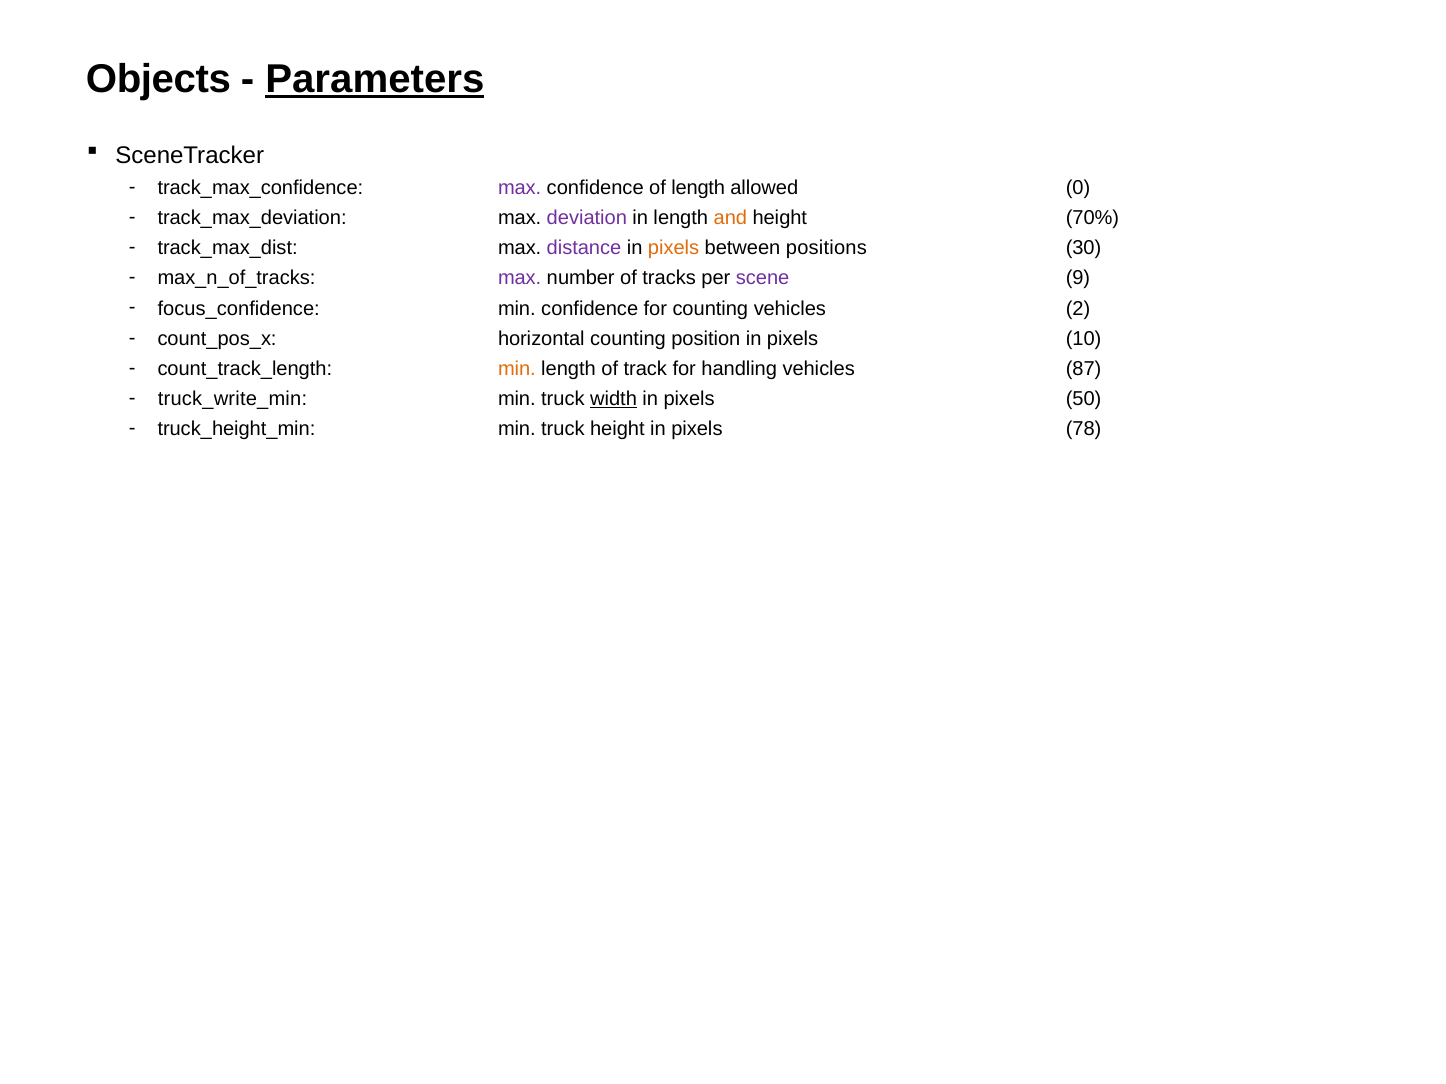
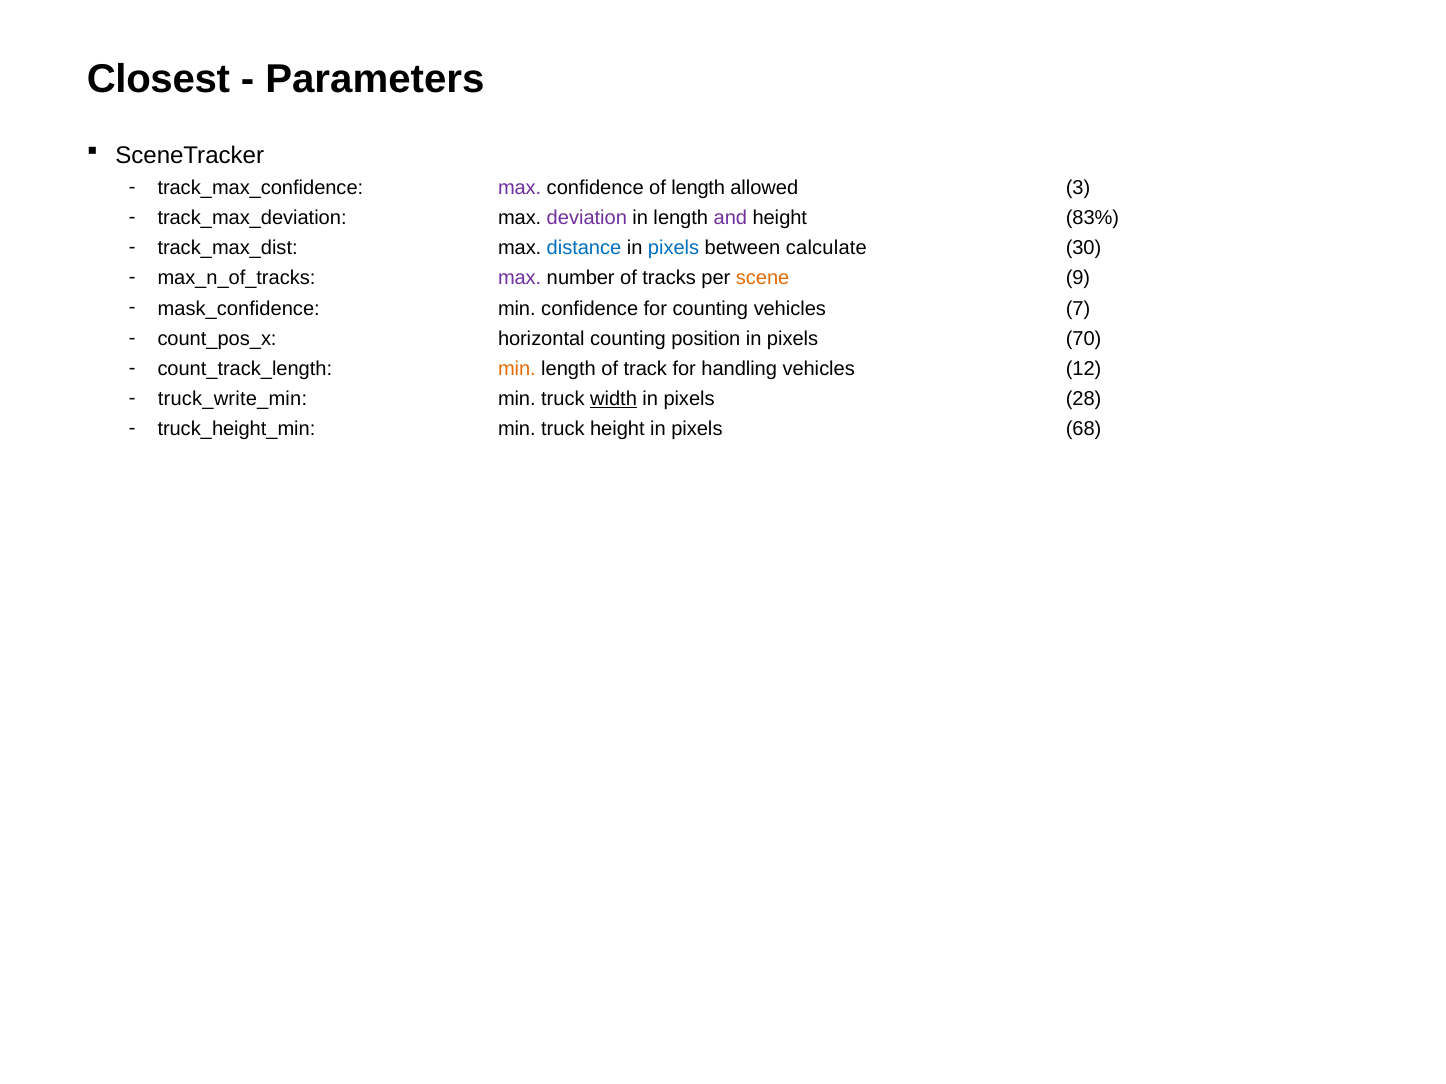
Objects: Objects -> Closest (158, 79)
Parameters underline: present -> none (375, 79)
0: 0 -> 3 (1078, 188)
and colour: orange -> purple (730, 218)
70%: 70% -> 83% (1092, 218)
distance colour: purple -> blue (584, 248)
pixels colour: orange -> blue (674, 248)
positions: positions -> calculate (826, 248)
scene colour: purple -> orange (763, 278)
focus_confidence: focus_confidence -> mask_confidence (239, 309)
2: 2 -> 7 (1078, 309)
10: 10 -> 70 (1084, 339)
87: 87 -> 12 (1084, 369)
50: 50 -> 28 (1084, 399)
78: 78 -> 68 (1084, 429)
